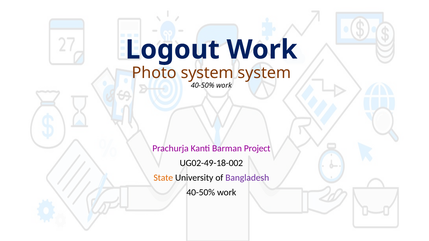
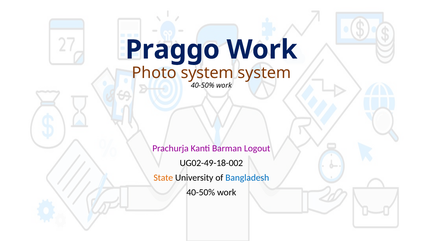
Logout: Logout -> Praggo (173, 50)
Project: Project -> Logout (257, 149)
Bangladesh colour: purple -> blue (247, 178)
